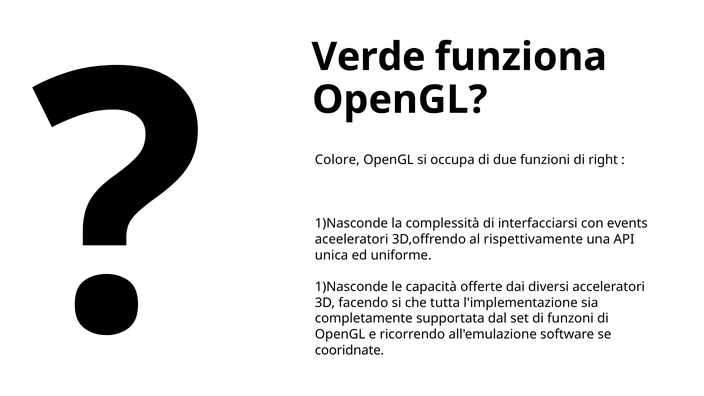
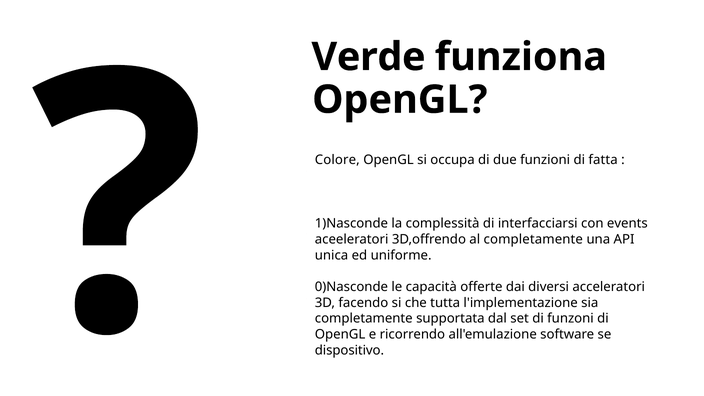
right: right -> fatta (603, 160)
al rispettivamente: rispettivamente -> completamente (533, 239)
1)Nasconde: 1)Nasconde -> 0)Nasconde (351, 287)
cooridnate: cooridnate -> dispositivo (349, 350)
